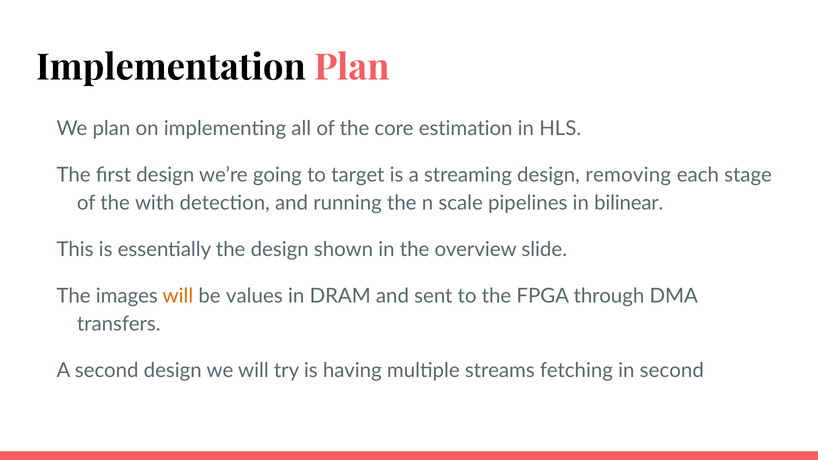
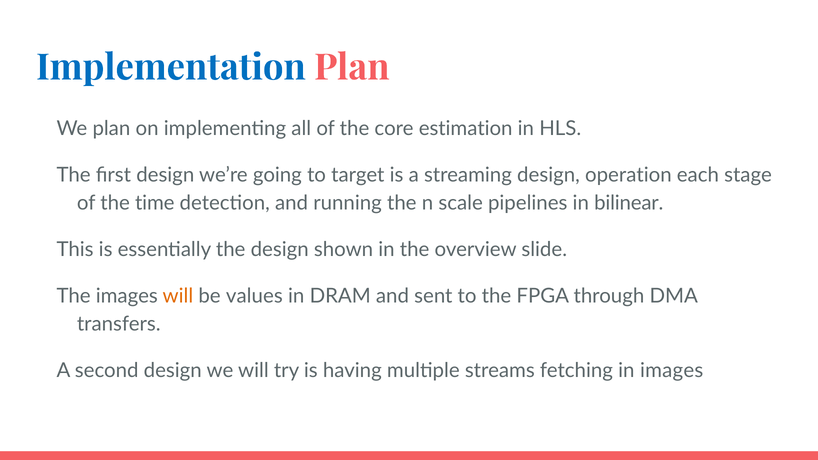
Implementation colour: black -> blue (171, 68)
removing: removing -> operation (628, 175)
with: with -> time (155, 203)
in second: second -> images (672, 371)
